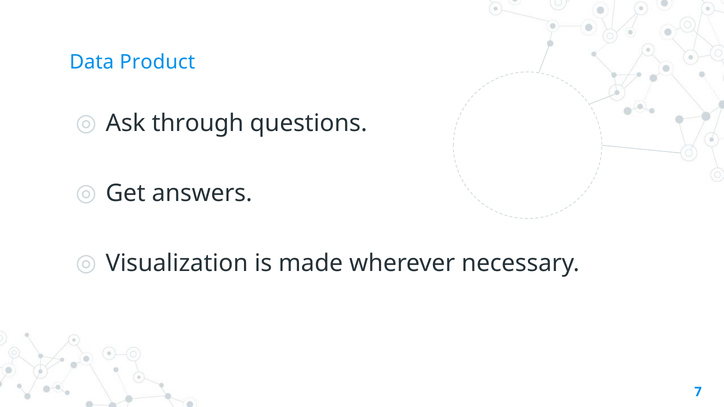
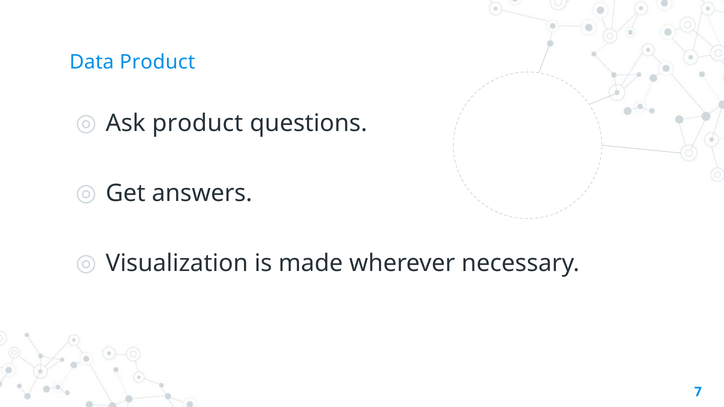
Ask through: through -> product (198, 123)
